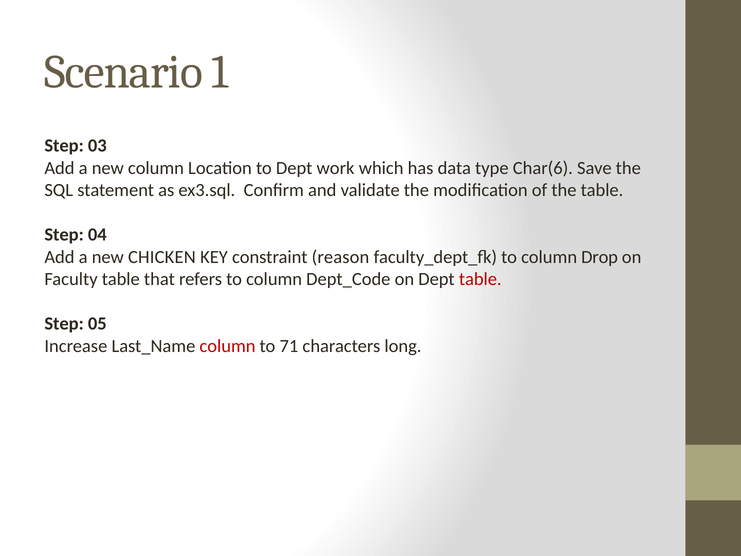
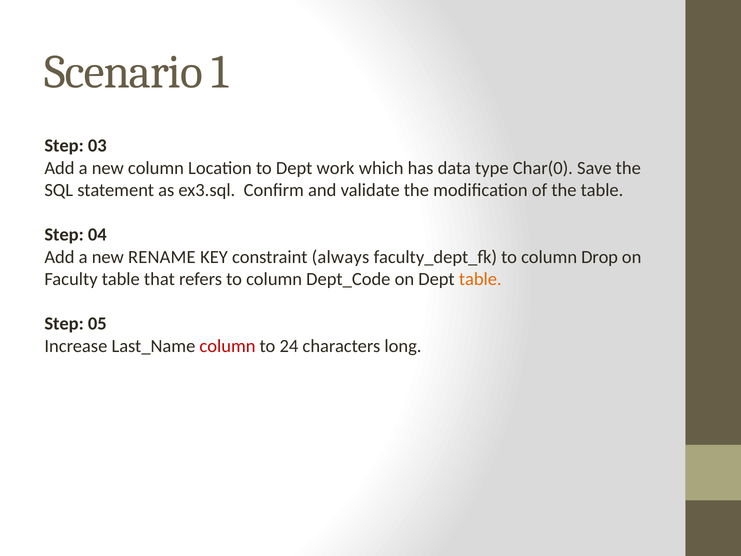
Char(6: Char(6 -> Char(0 (543, 168)
CHICKEN: CHICKEN -> RENAME (162, 257)
reason: reason -> always (340, 257)
table colour: red -> orange (480, 279)
71: 71 -> 24 (289, 346)
